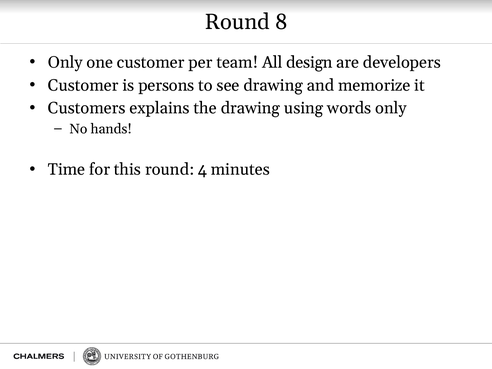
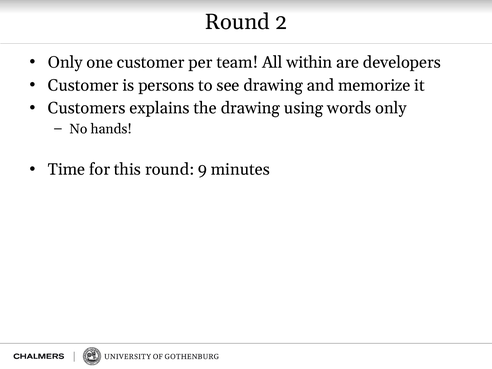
8: 8 -> 2 (281, 22)
design: design -> within (309, 62)
4: 4 -> 9 (203, 170)
